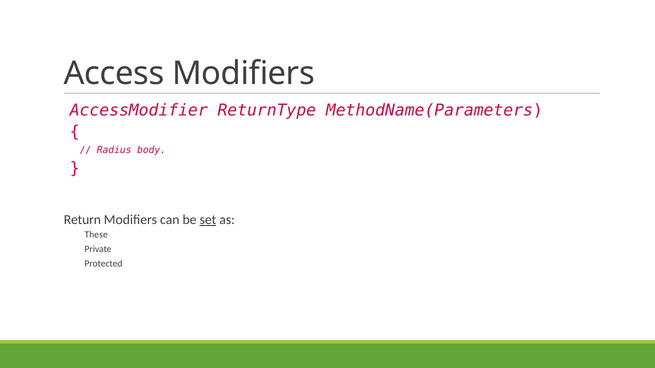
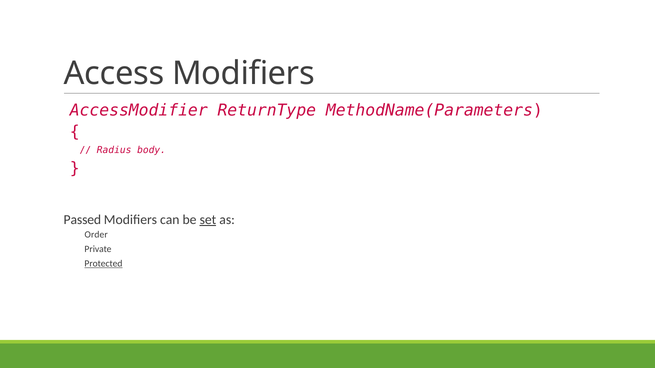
Return: Return -> Passed (82, 220)
These: These -> Order (96, 235)
Protected underline: none -> present (103, 264)
